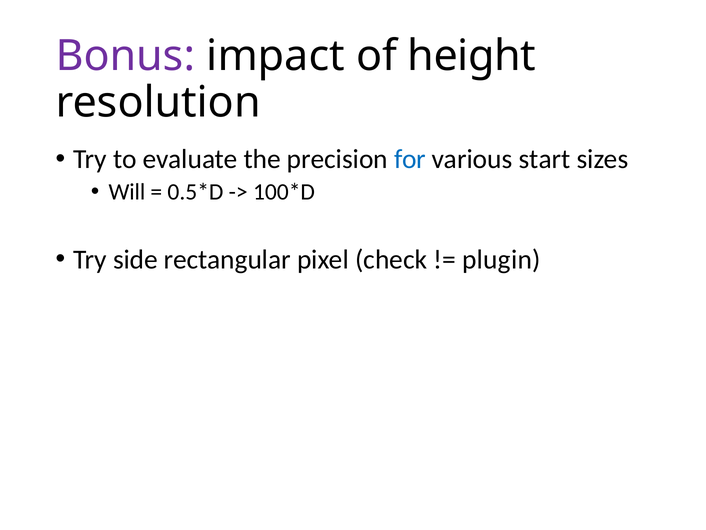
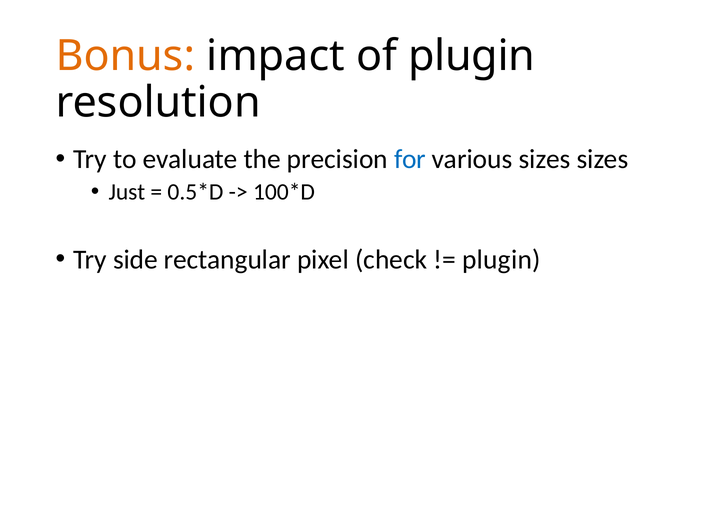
Bonus colour: purple -> orange (125, 56)
of height: height -> plugin (472, 56)
various start: start -> sizes (545, 159)
Will: Will -> Just (127, 192)
